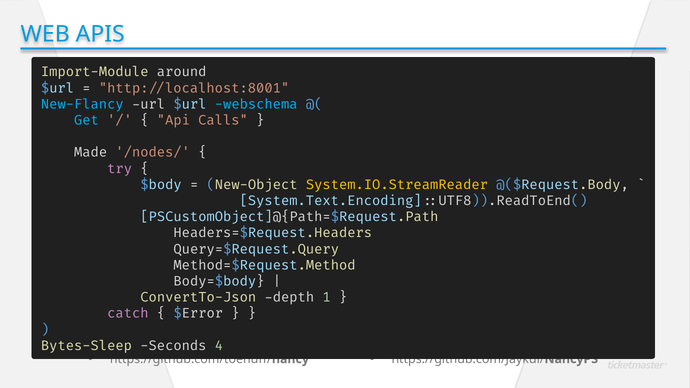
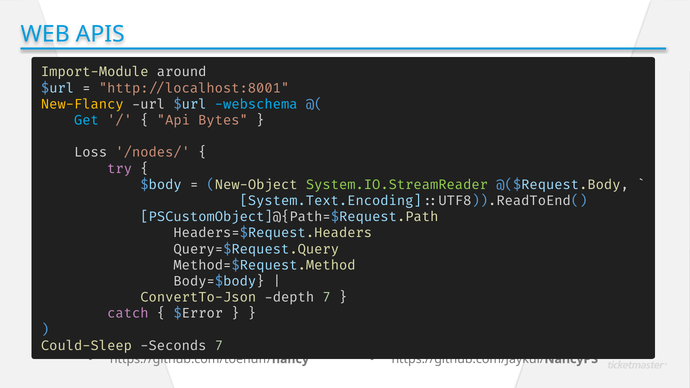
New-Flancy colour: light blue -> yellow (82, 104)
Calls: Calls -> Bytes (223, 120)
Made: Made -> Loss (91, 153)
System.IO.StreamReader colour: yellow -> light green (397, 185)
depth 1: 1 -> 7 (327, 298)
Bytes-Sleep: Bytes-Sleep -> Could-Sleep (86, 346)
Seconds 4: 4 -> 7 (219, 346)
